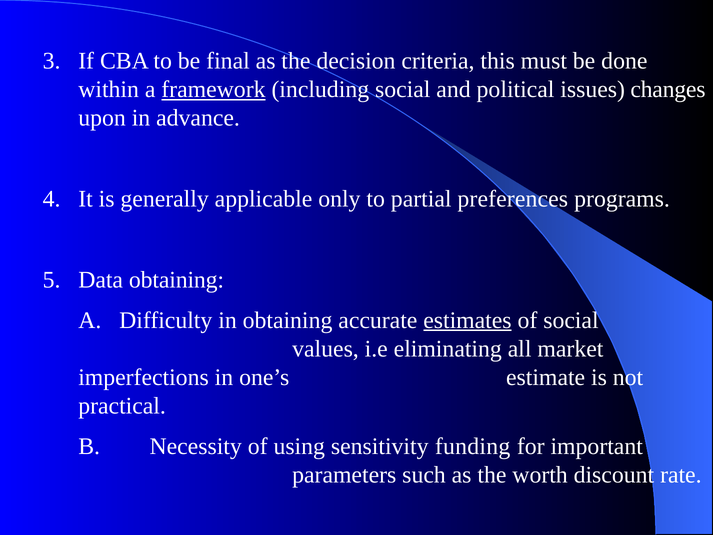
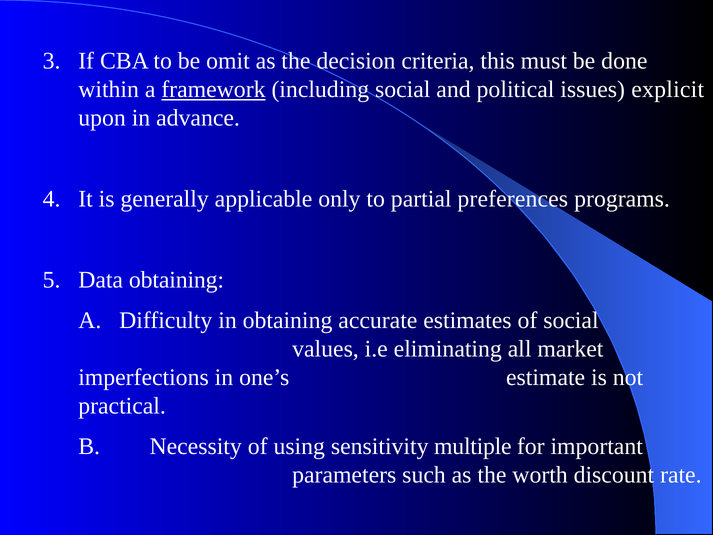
final: final -> omit (228, 61)
changes: changes -> explicit (668, 90)
estimates underline: present -> none (467, 320)
funding: funding -> multiple (473, 446)
